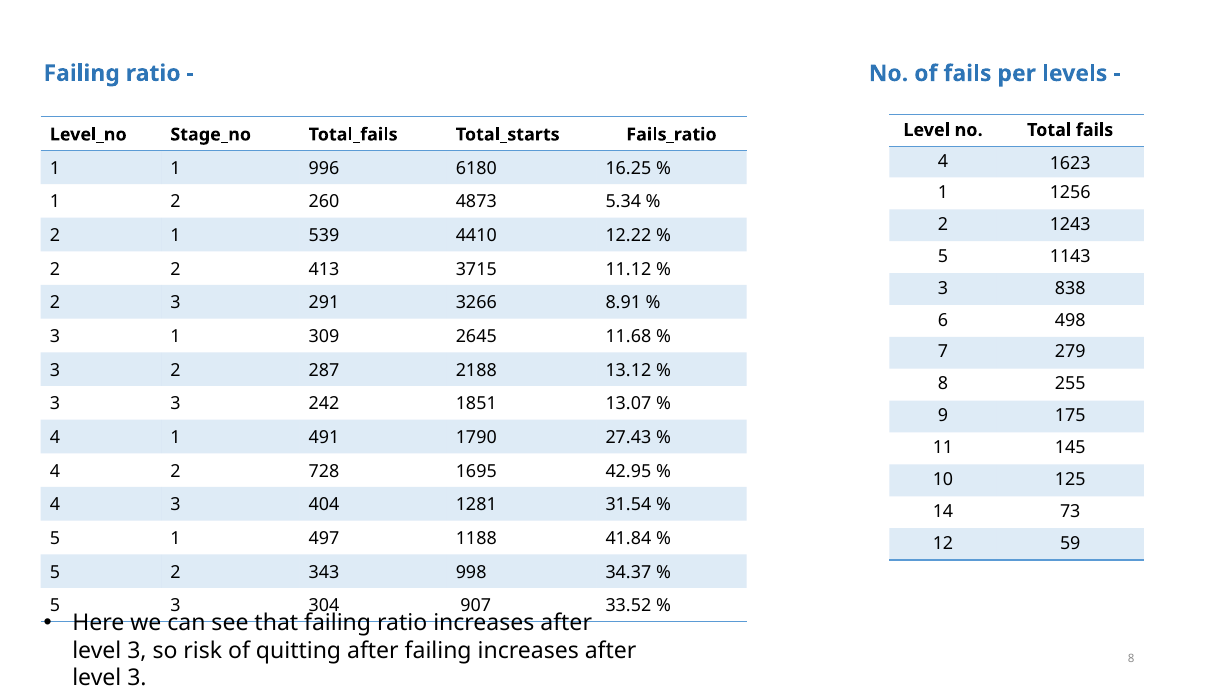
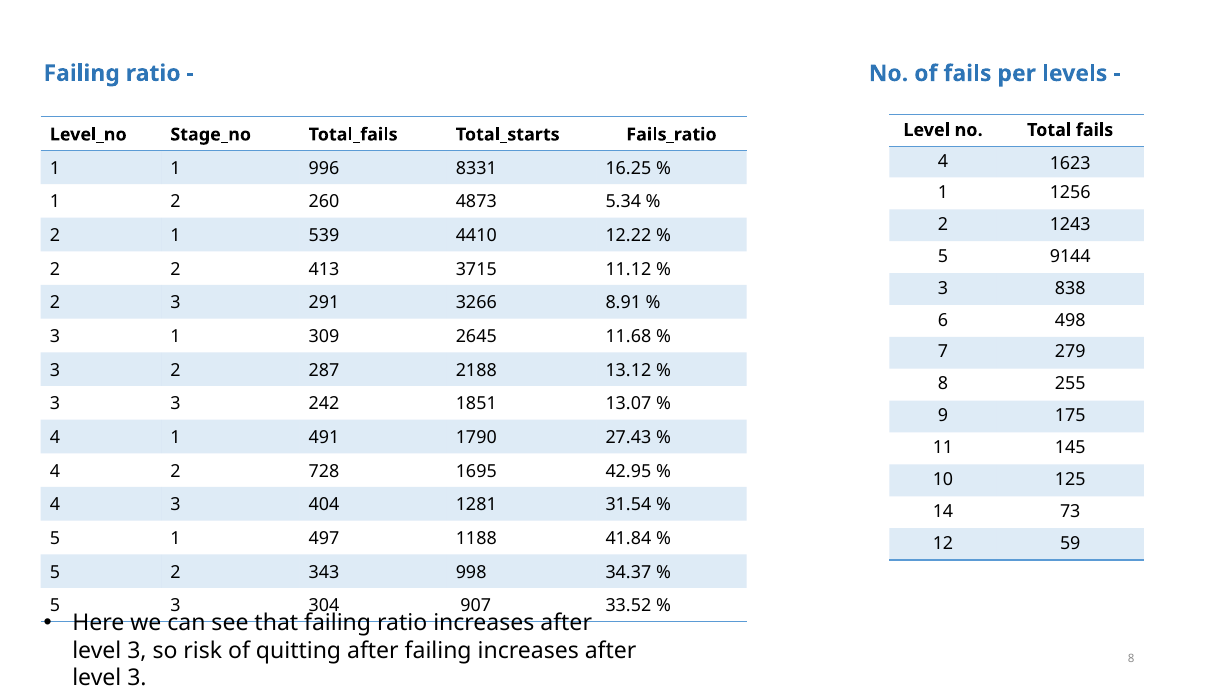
6180: 6180 -> 8331 (476, 168)
1143: 1143 -> 9144 (1070, 256)
